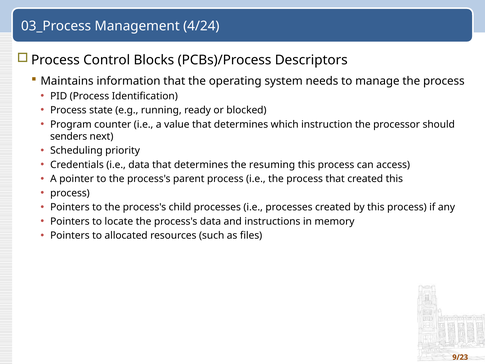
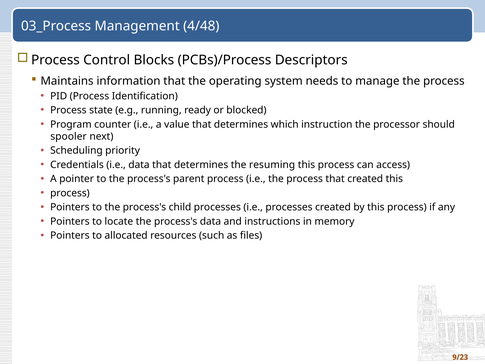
4/24: 4/24 -> 4/48 (201, 26)
senders: senders -> spooler (69, 136)
